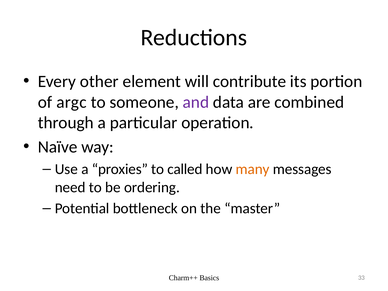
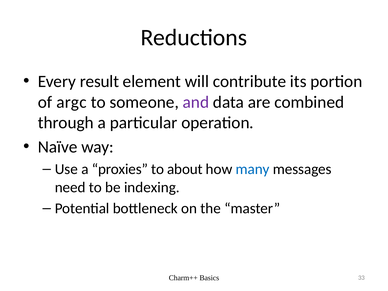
other: other -> result (99, 81)
called: called -> about (185, 169)
many colour: orange -> blue (253, 169)
ordering: ordering -> indexing (152, 187)
